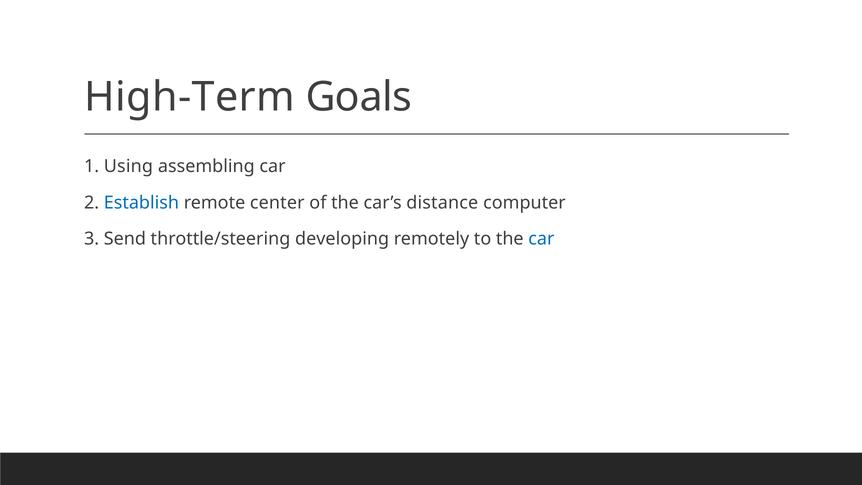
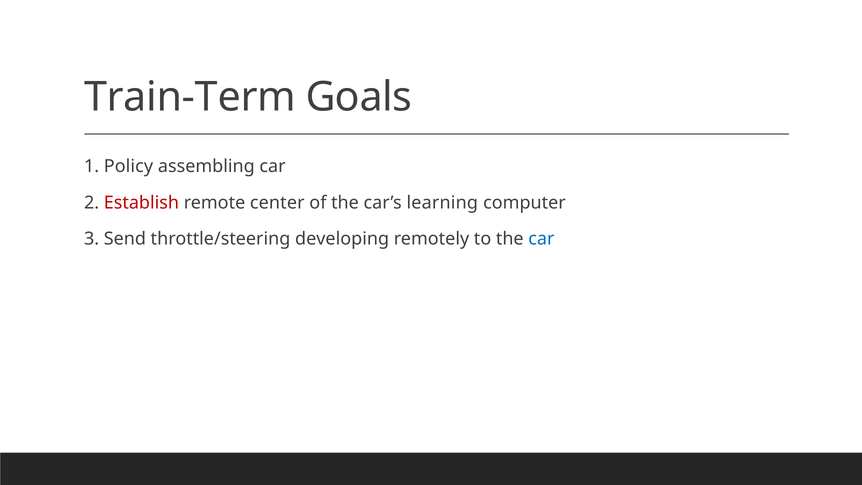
High-Term: High-Term -> Train-Term (190, 97)
Using: Using -> Policy (128, 166)
Establish colour: blue -> red (141, 203)
distance: distance -> learning (442, 203)
